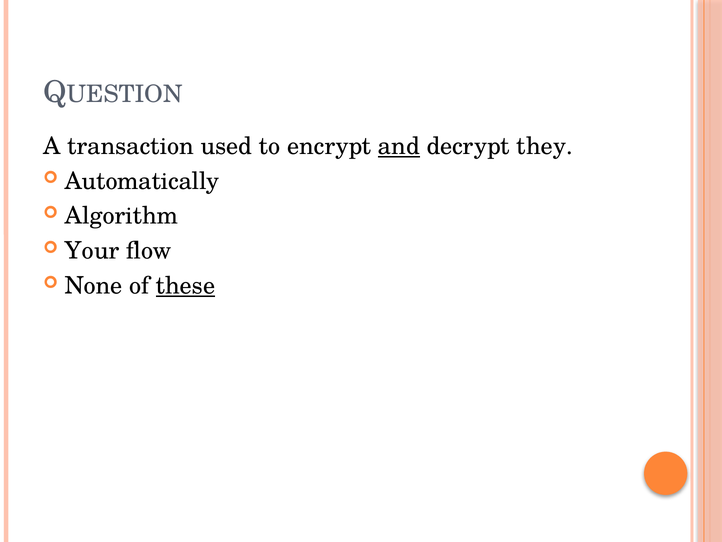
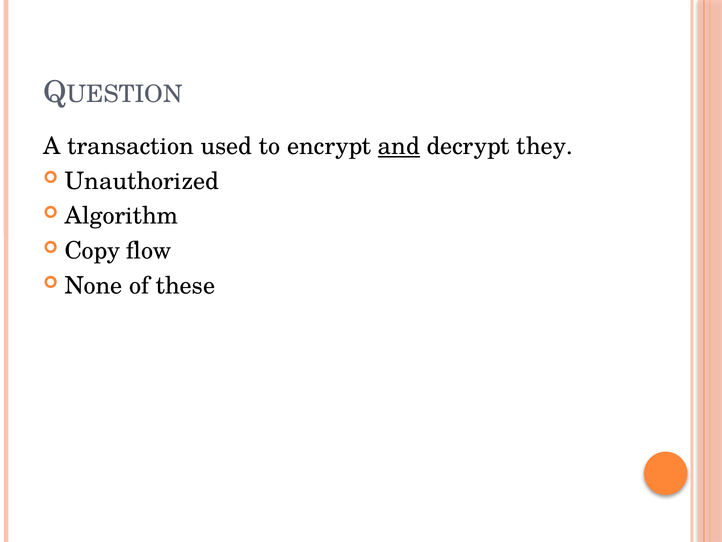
Automatically: Automatically -> Unauthorized (142, 181)
Your: Your -> Copy (92, 251)
these underline: present -> none (185, 286)
